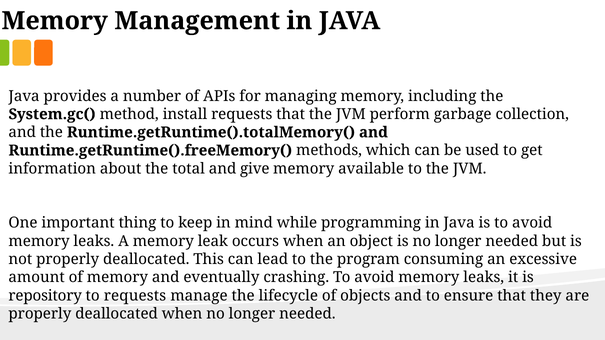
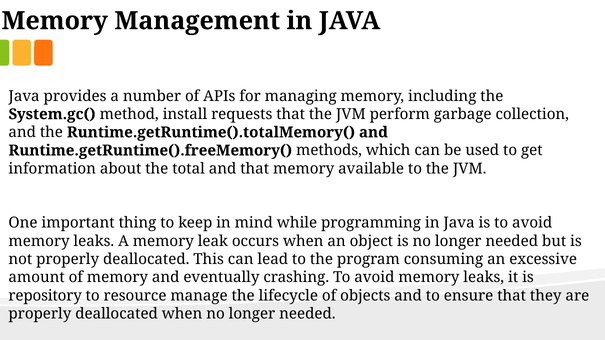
and give: give -> that (255, 169)
to requests: requests -> resource (135, 296)
